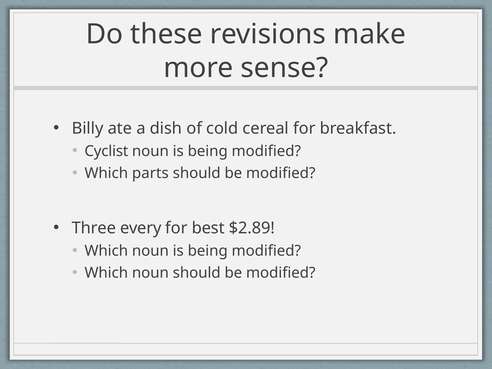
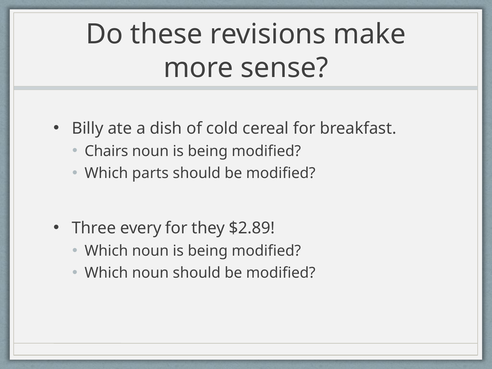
Cyclist: Cyclist -> Chairs (106, 151)
best: best -> they (208, 228)
